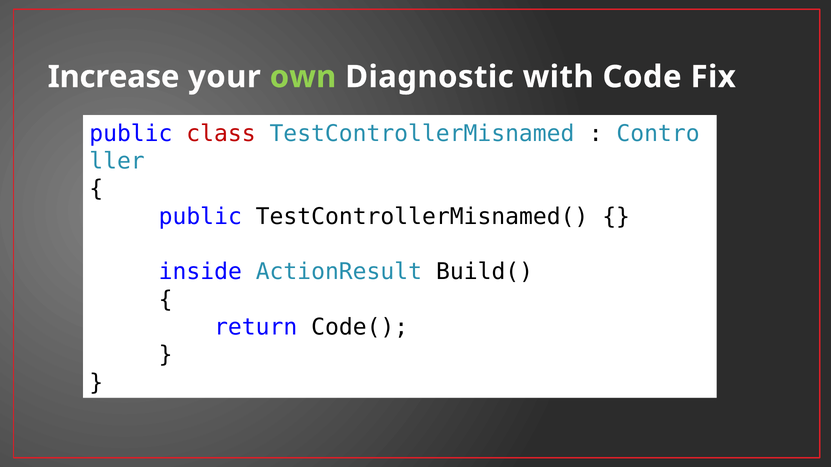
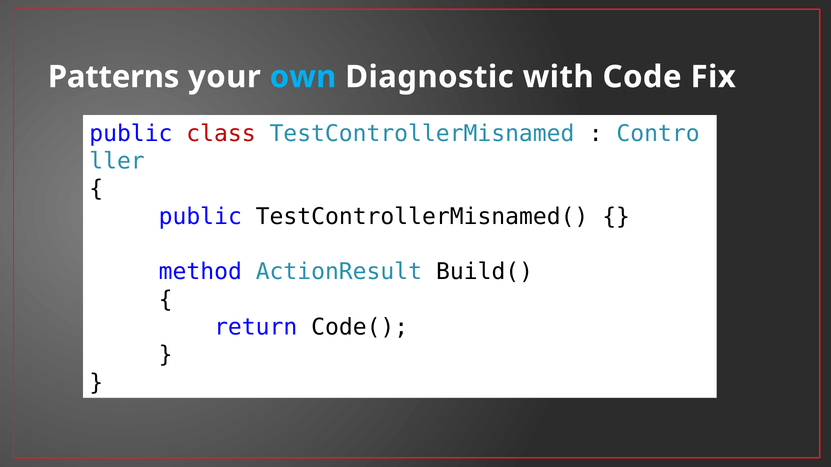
Increase: Increase -> Patterns (114, 77)
own colour: light green -> light blue (303, 77)
inside: inside -> method (200, 272)
